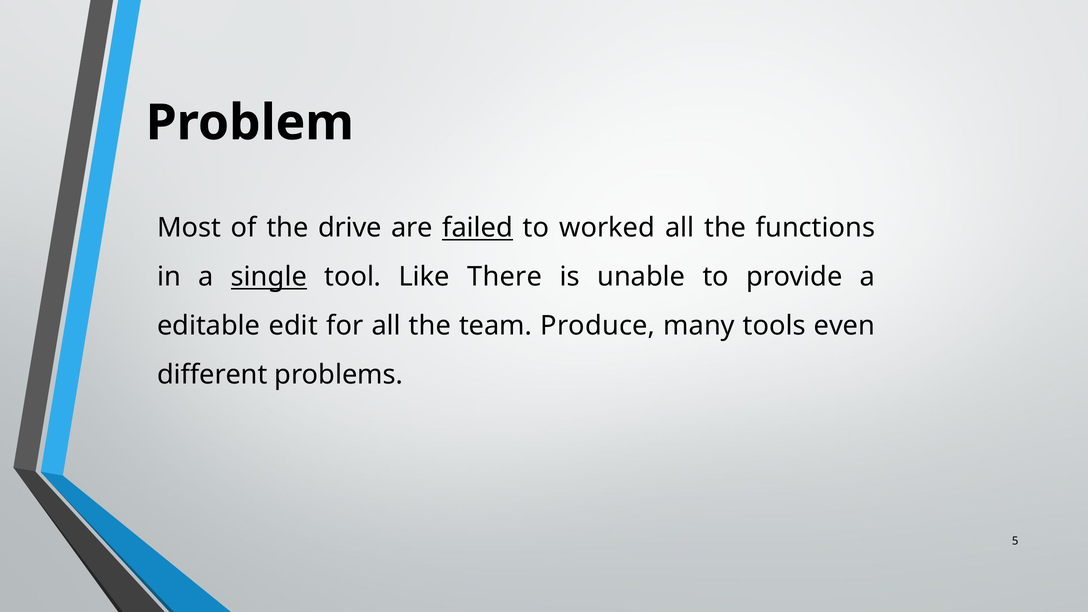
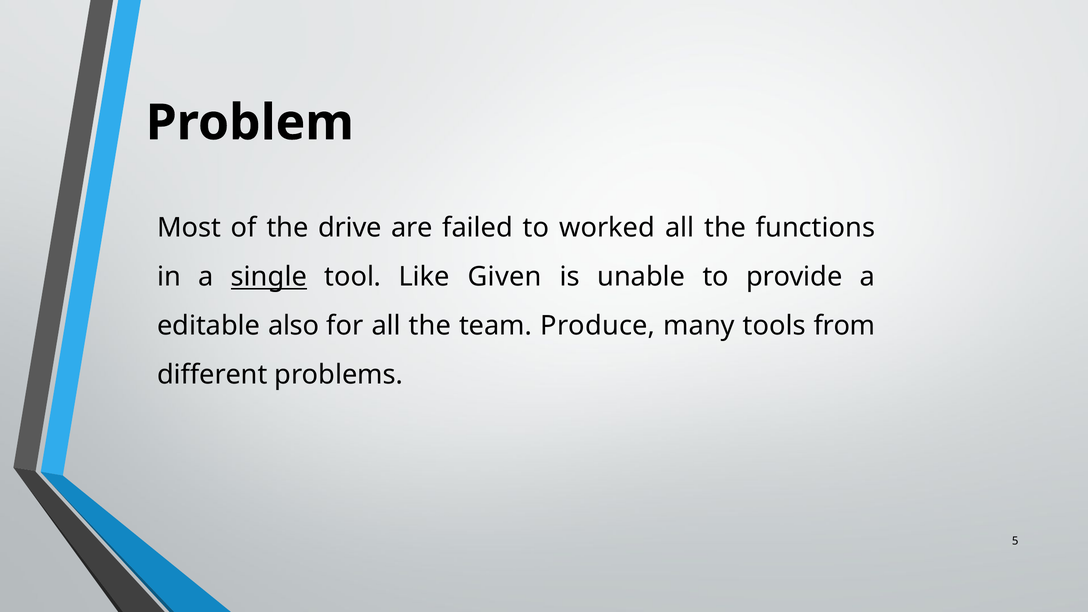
failed underline: present -> none (478, 228)
There: There -> Given (505, 277)
edit: edit -> also (294, 326)
even: even -> from (845, 326)
